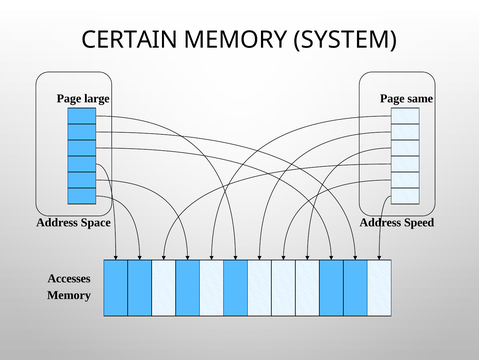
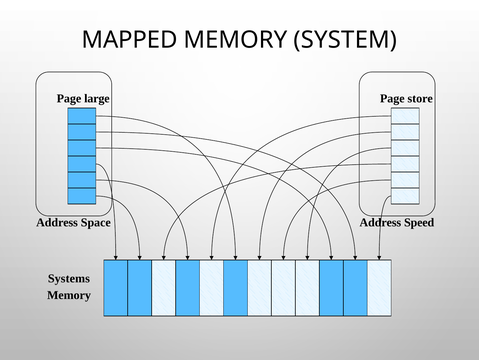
CERTAIN: CERTAIN -> MAPPED (130, 40)
same: same -> store (420, 98)
Accesses: Accesses -> Systems (69, 278)
